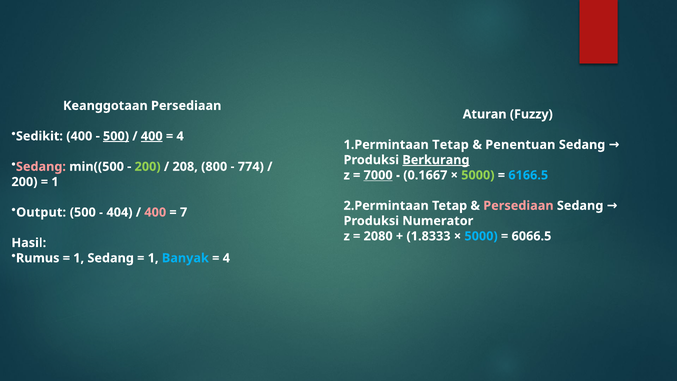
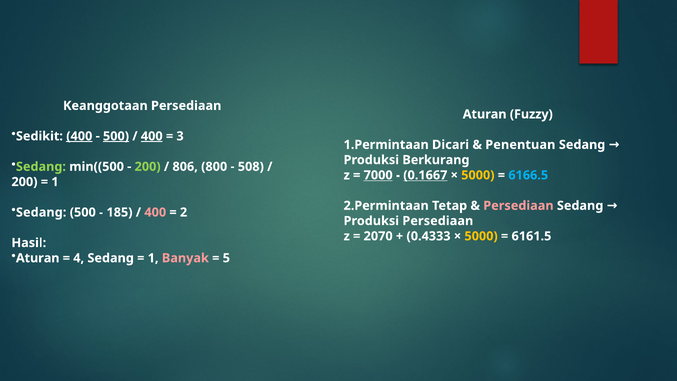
400 underline: none -> present (79, 136)
4: 4 -> 3 (180, 136)
Tetap: Tetap -> Dicari (451, 145)
Berkurang underline: present -> none (436, 160)
Sedang colour: pink -> light green (41, 167)
208: 208 -> 806 (185, 167)
774: 774 -> 508 (251, 167)
0.1667 underline: none -> present (425, 175)
5000 colour: light green -> yellow (478, 175)
Output: Output -> Sedang (41, 212)
404: 404 -> 185 (120, 212)
7: 7 -> 2 (184, 212)
Produksi Numerator: Numerator -> Persediaan (438, 221)
2080: 2080 -> 2070 (378, 236)
1.8333: 1.8333 -> 0.4333 (429, 236)
5000 colour: light blue -> yellow (481, 236)
6066.5: 6066.5 -> 6161.5 (531, 236)
Rumus: Rumus -> Aturan (38, 258)
1: 1 -> 4 (79, 258)
Banyak colour: light blue -> pink (185, 258)
4: 4 -> 5 (226, 258)
